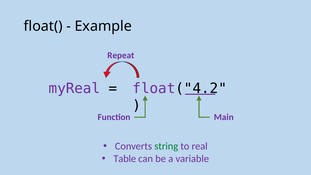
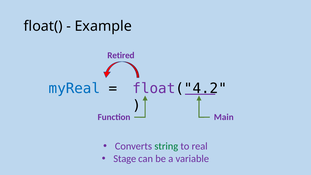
Repeat: Repeat -> Retired (121, 55)
myReal colour: purple -> blue (74, 88)
Table: Table -> Stage (125, 159)
